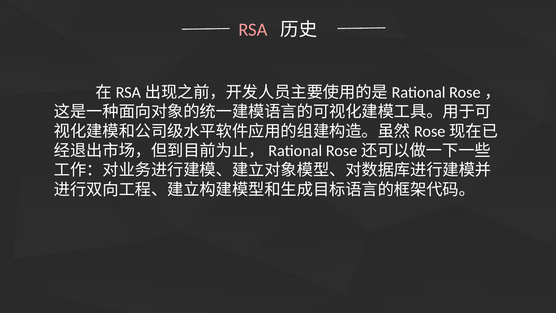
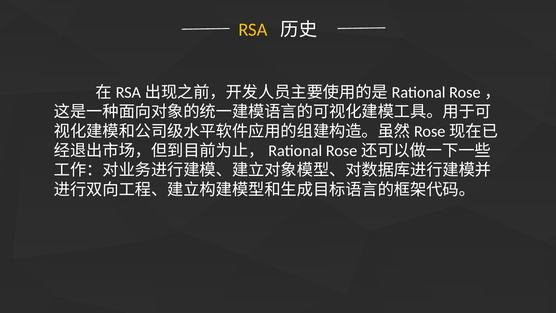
RSA colour: pink -> yellow (253, 30)
